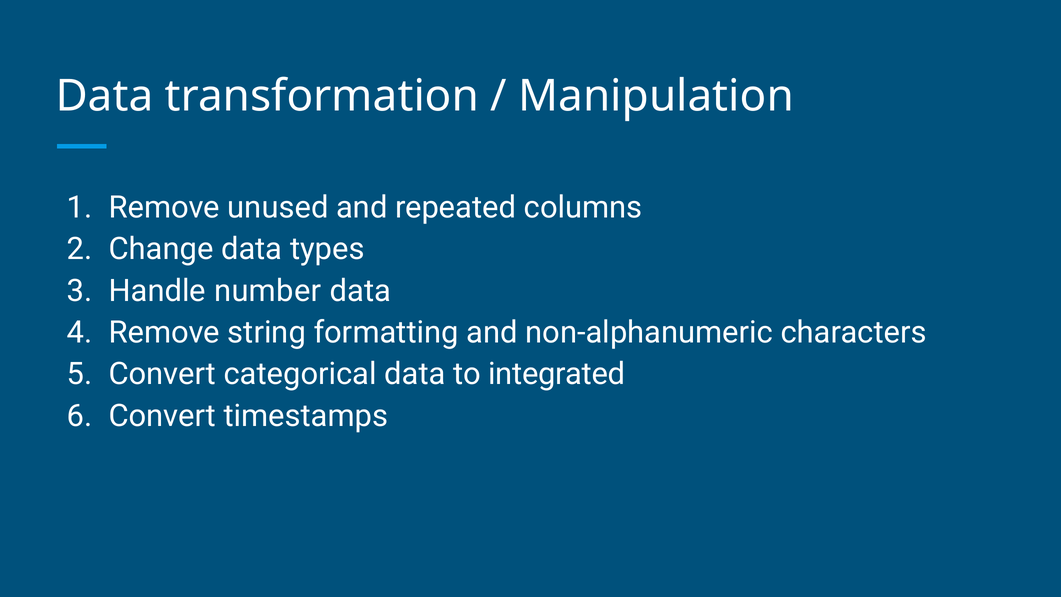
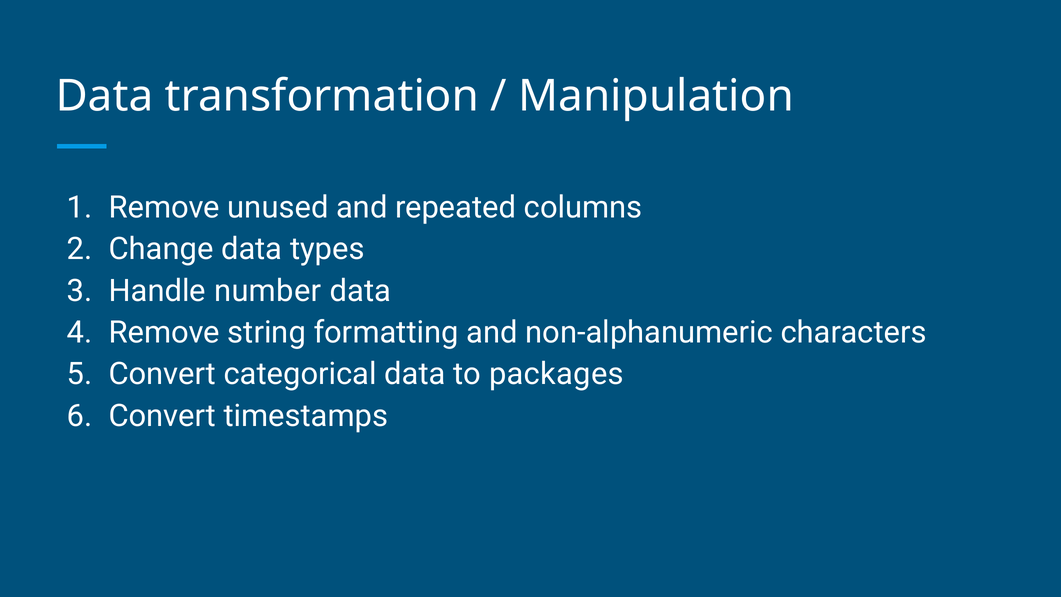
integrated: integrated -> packages (556, 374)
